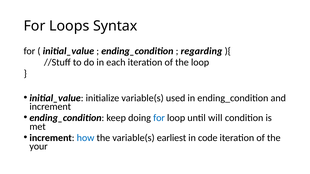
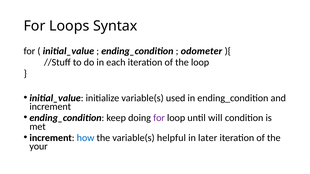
regarding: regarding -> odometer (201, 51)
for colour: blue -> purple (159, 118)
earliest: earliest -> helpful (171, 138)
code: code -> later (208, 138)
